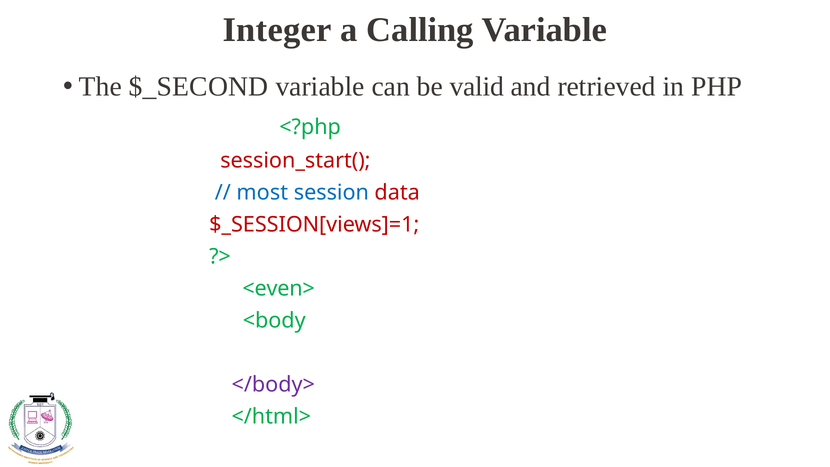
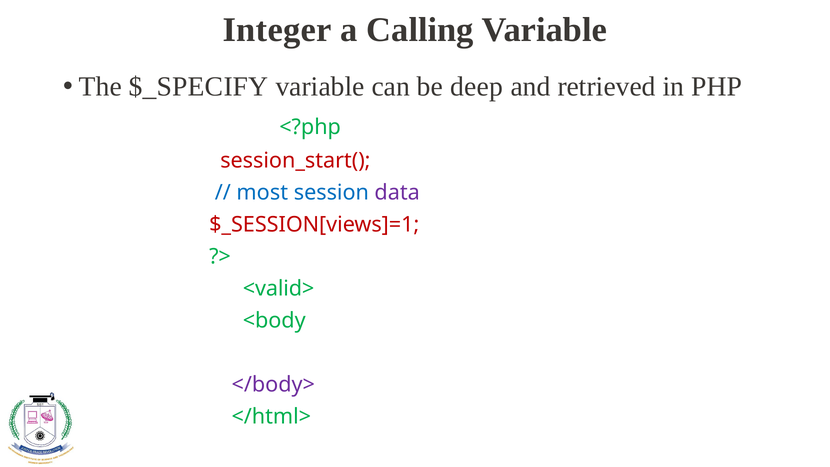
$_SECOND: $_SECOND -> $_SPECIFY (199, 87)
valid: valid -> deep (477, 87)
data colour: red -> purple (397, 192)
<even>: <even> -> <valid> (279, 288)
